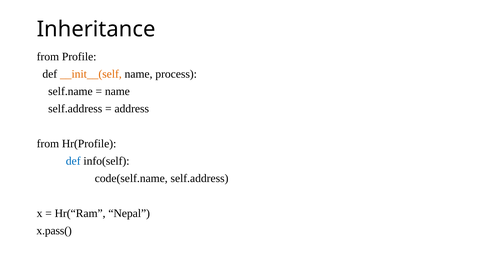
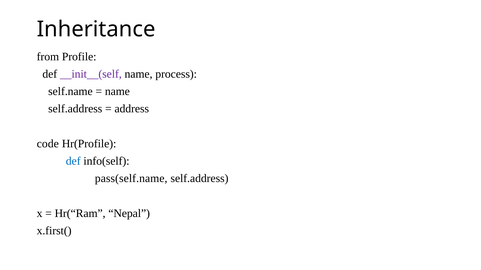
__init__(self colour: orange -> purple (91, 74)
from: from -> code (48, 144)
code(self.name: code(self.name -> pass(self.name (131, 179)
x.pass(: x.pass( -> x.first( (54, 231)
